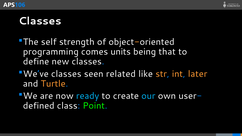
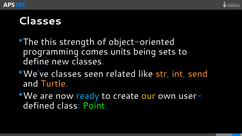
self: self -> this (49, 42)
that: that -> sets (167, 52)
later: later -> send (198, 74)
our colour: light blue -> yellow (148, 96)
